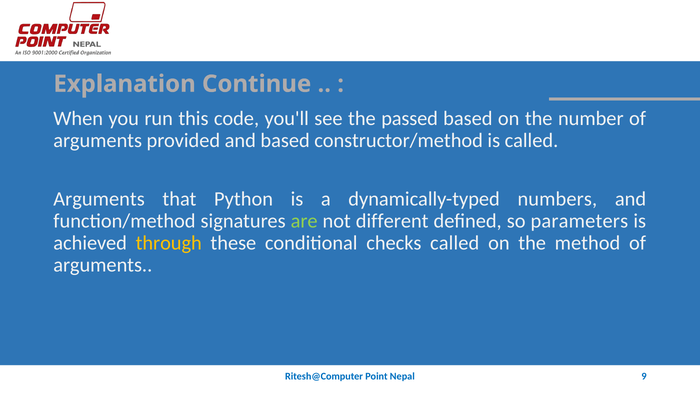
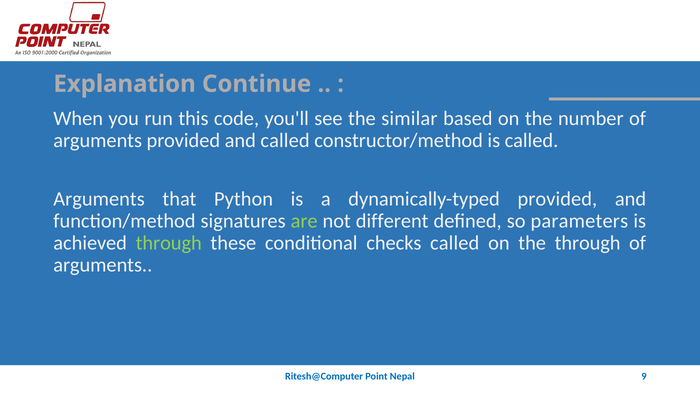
passed: passed -> similar (409, 118)
and based: based -> called (285, 140)
dynamically-typed numbers: numbers -> provided (557, 199)
through colour: yellow -> light green (169, 243)
the method: method -> through (588, 243)
